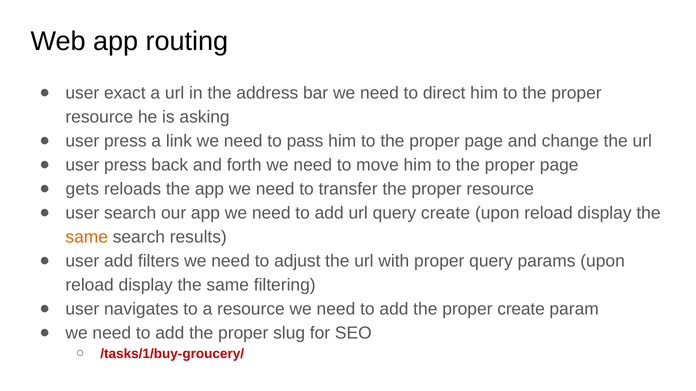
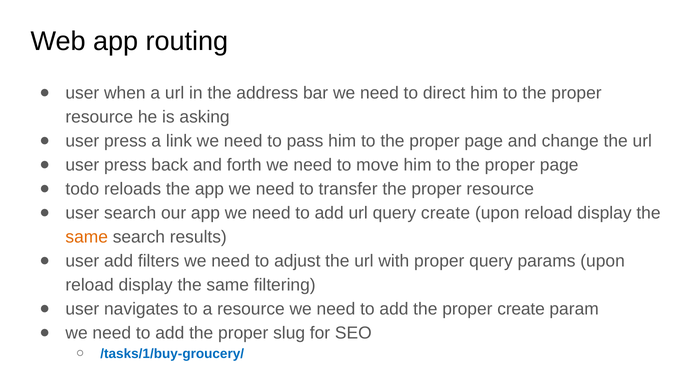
exact: exact -> when (125, 93)
gets: gets -> todo (82, 189)
/tasks/1/buy-groucery/ colour: red -> blue (172, 354)
